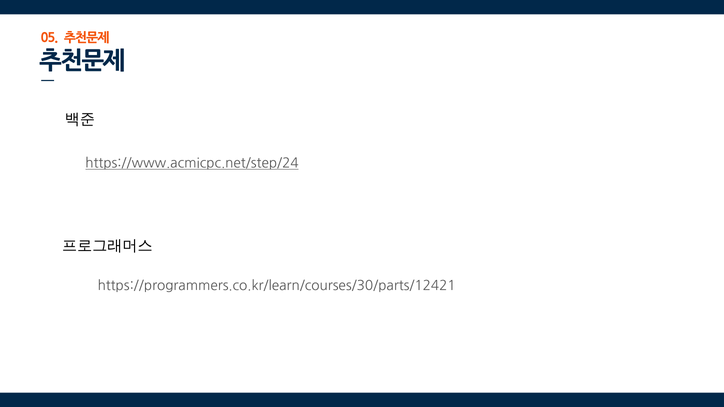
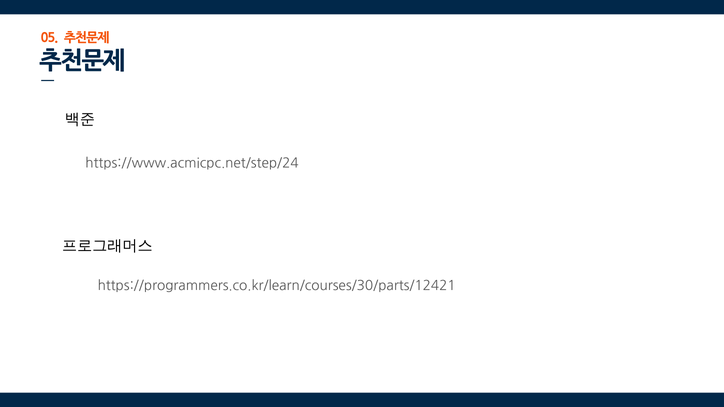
https://www.acmicpc.net/step/24 underline: present -> none (192, 163)
